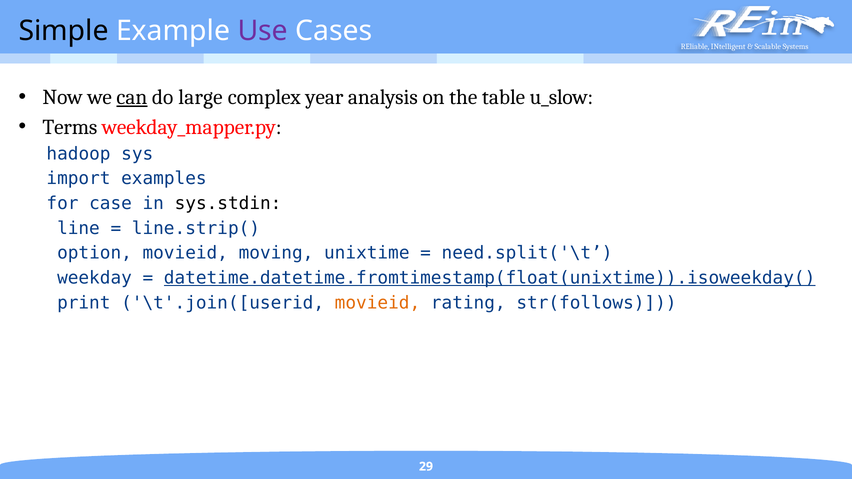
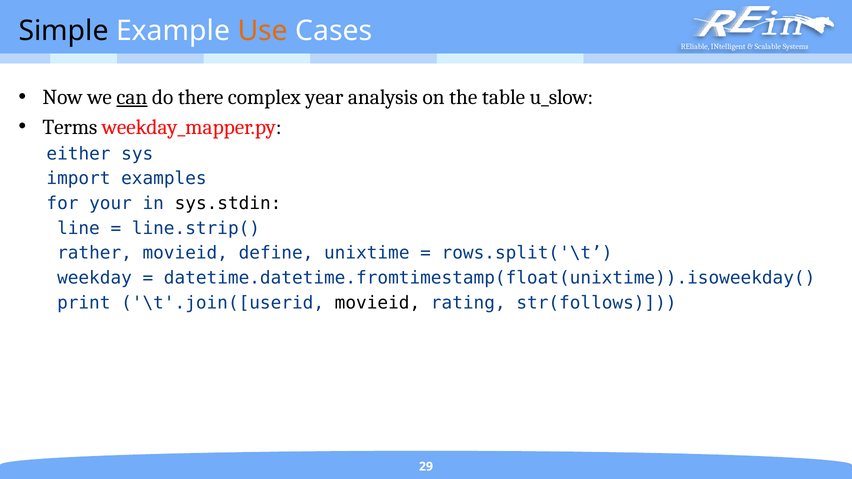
Use colour: purple -> orange (263, 31)
large: large -> there (201, 97)
hadoop: hadoop -> either (79, 154)
case: case -> your (111, 204)
option: option -> rather (95, 253)
moving: moving -> define (276, 253)
need.split('\t: need.split('\t -> rows.split('\t (527, 253)
datetime.datetime.fromtimestamp(float(unixtime)).isoweekday( underline: present -> none (490, 278)
movieid colour: orange -> black (377, 303)
